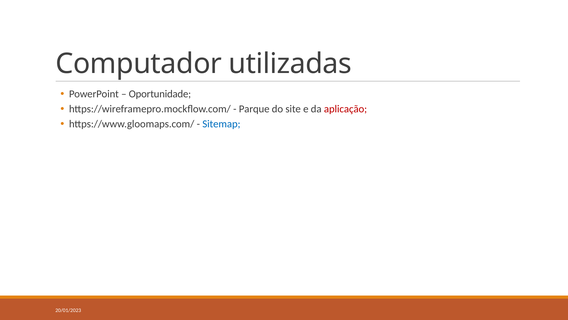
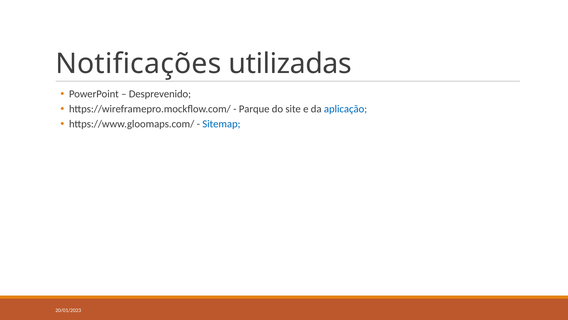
Computador: Computador -> Notificações (138, 64)
Oportunidade: Oportunidade -> Desprevenido (160, 94)
aplicação colour: red -> blue (345, 109)
